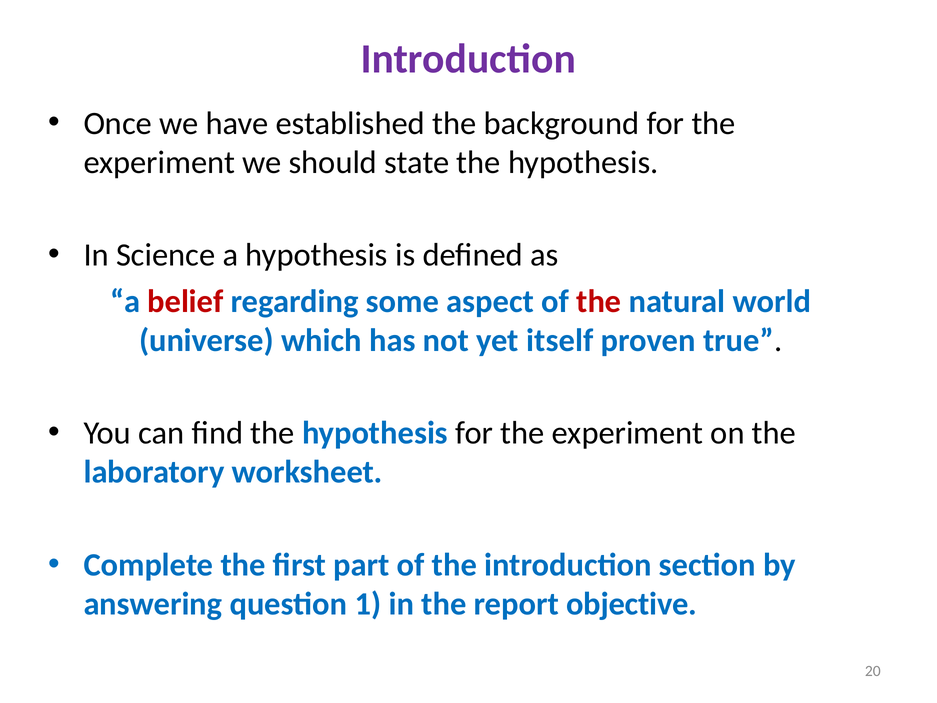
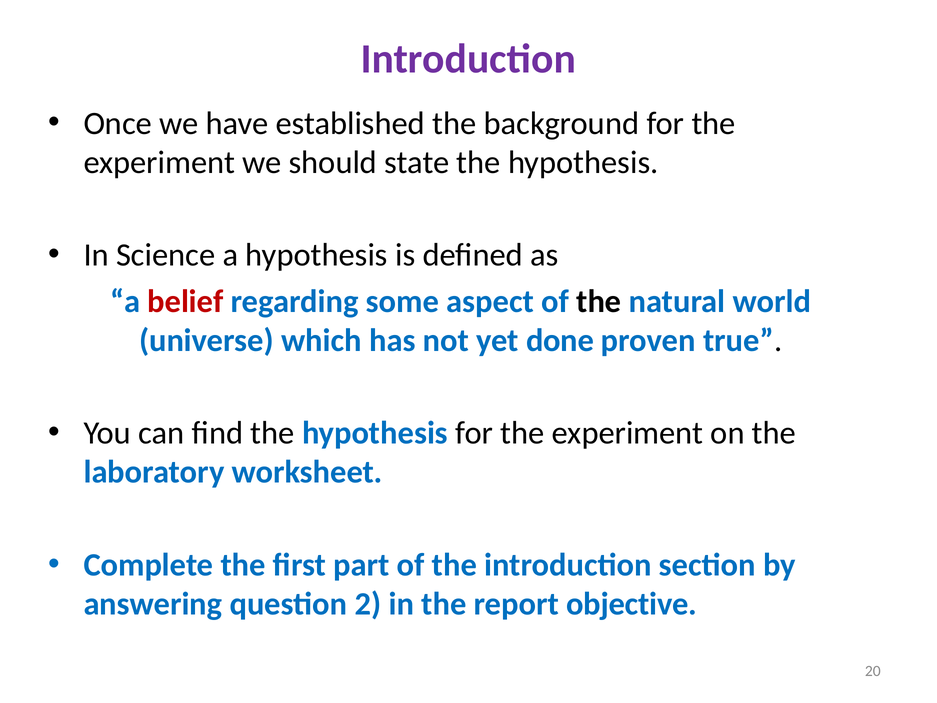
the colour: red -> black (599, 301)
itself: itself -> done (560, 340)
1: 1 -> 2 (368, 604)
